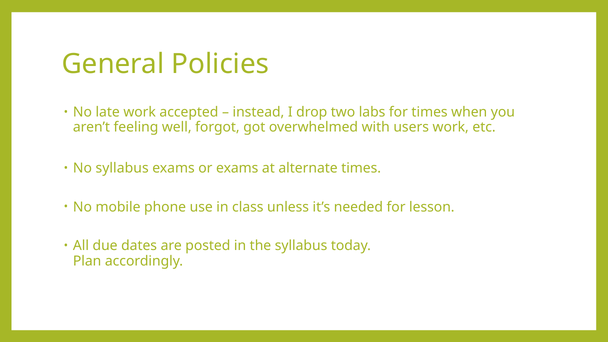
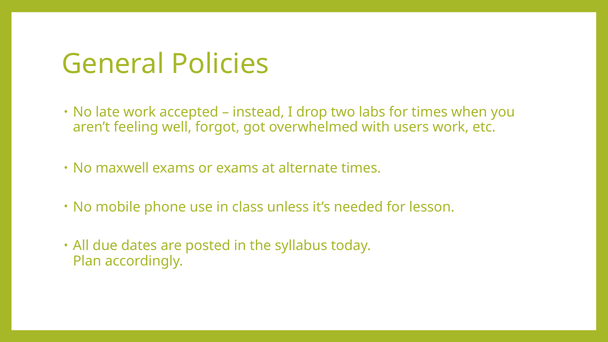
No syllabus: syllabus -> maxwell (122, 168)
